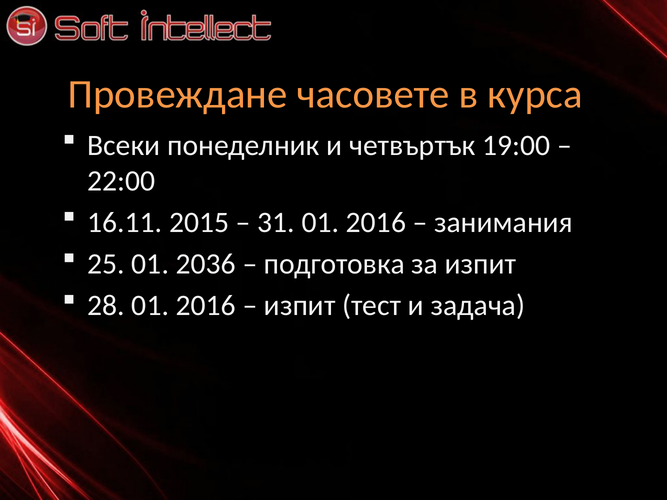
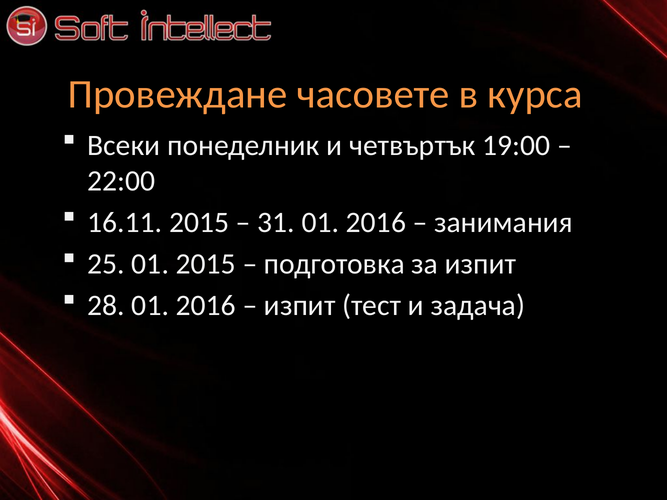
01 2036: 2036 -> 2015 (206, 264)
